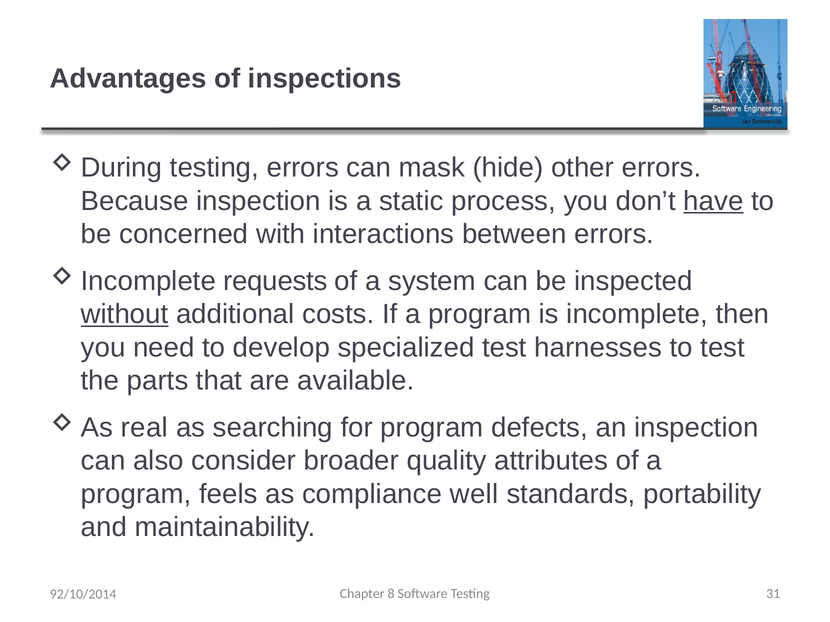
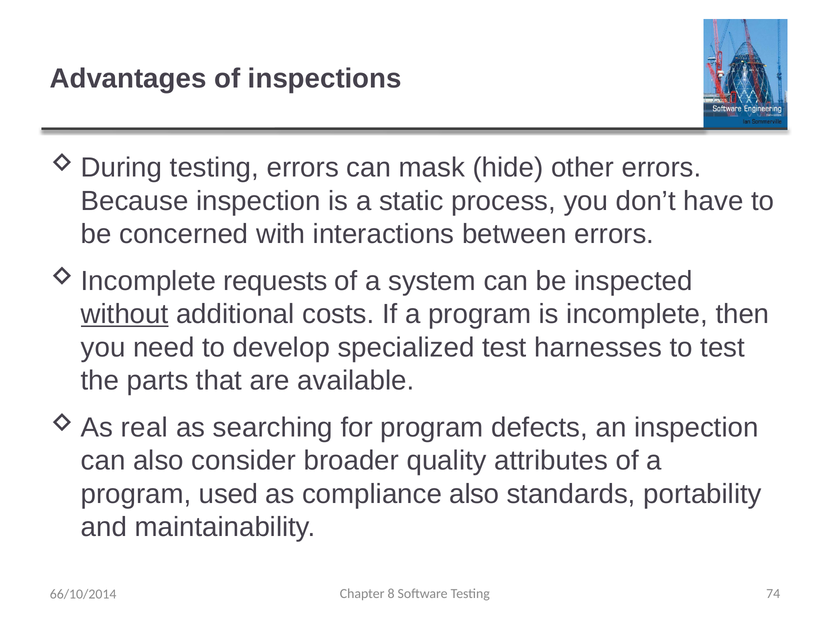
have underline: present -> none (713, 201)
feels: feels -> used (228, 494)
compliance well: well -> also (474, 494)
31: 31 -> 74 (773, 594)
92/10/2014: 92/10/2014 -> 66/10/2014 (83, 594)
